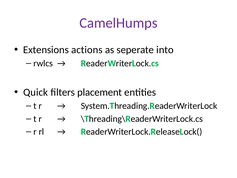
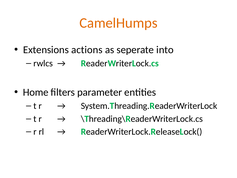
CamelHumps colour: purple -> orange (118, 23)
Quick: Quick -> Home (36, 92)
placement: placement -> parameter (100, 92)
